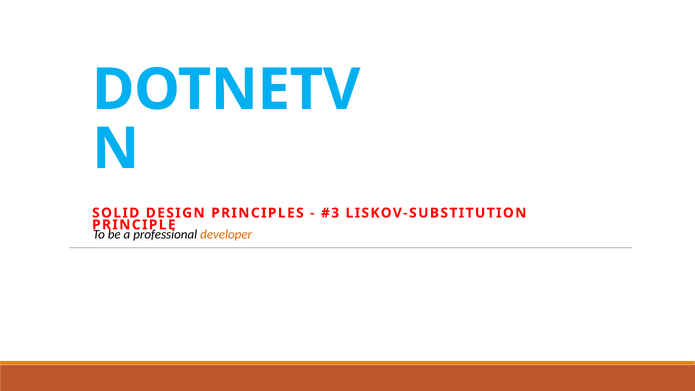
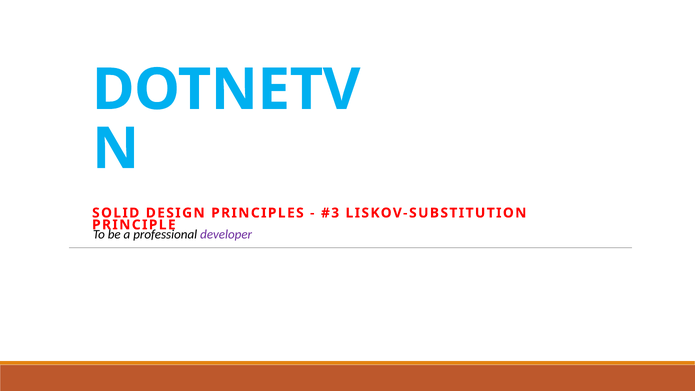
developer colour: orange -> purple (226, 234)
